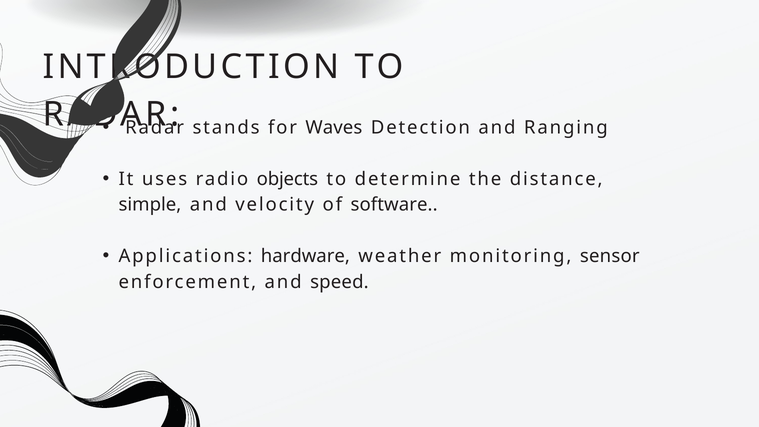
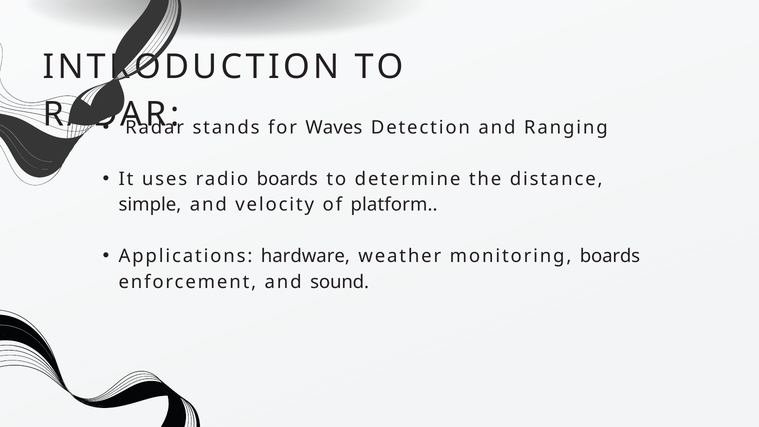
radio objects: objects -> boards (287, 179)
software: software -> platform (394, 205)
monitoring sensor: sensor -> boards (610, 256)
speed: speed -> sound (340, 282)
